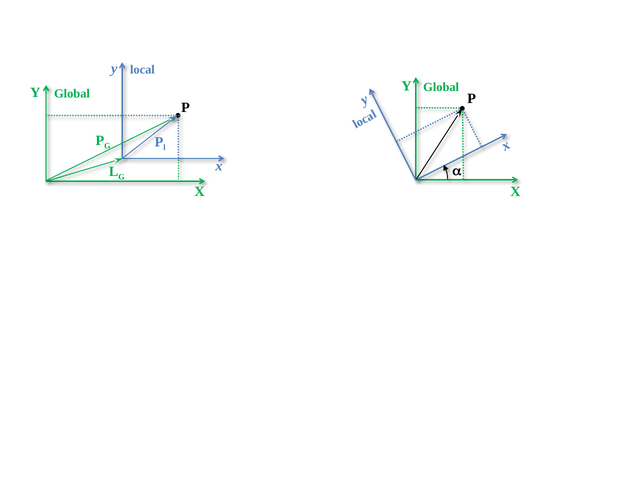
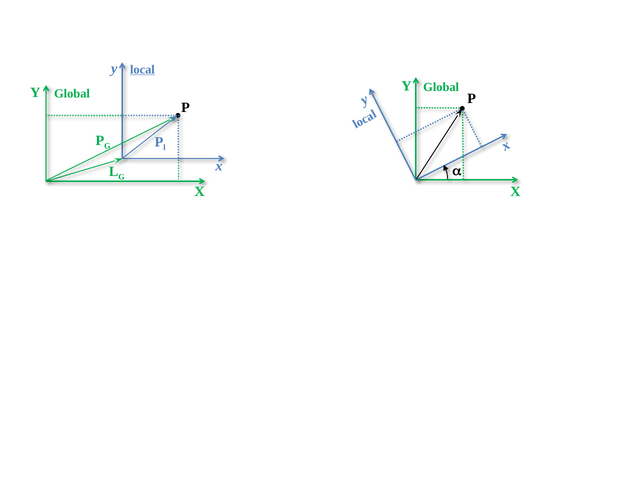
local underline: none -> present (142, 70)
